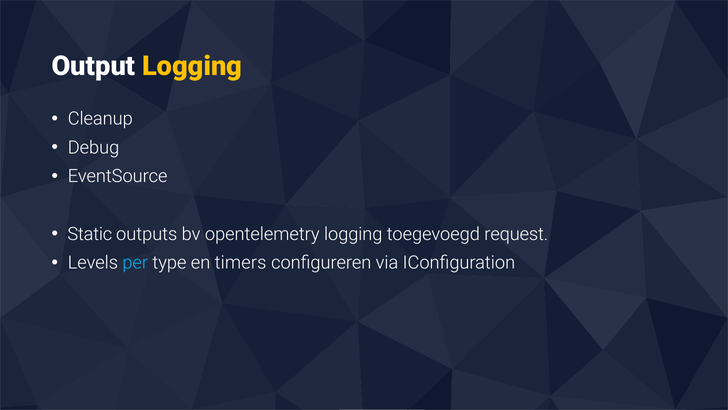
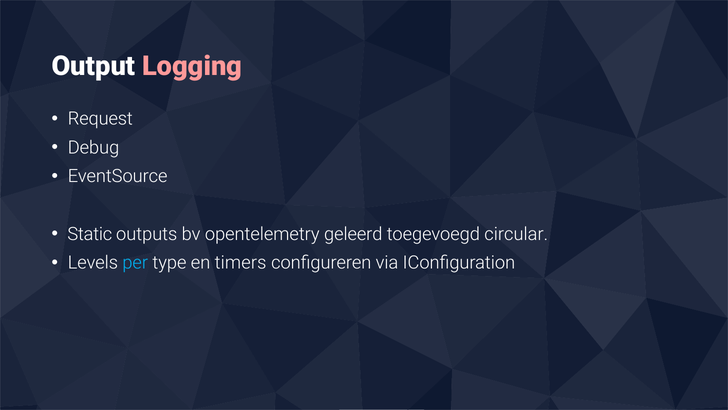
Logging colour: yellow -> pink (192, 66)
Cleanup: Cleanup -> Request (100, 119)
opentelemetry logging: logging -> geleerd (353, 234)
request: request -> circular (516, 234)
